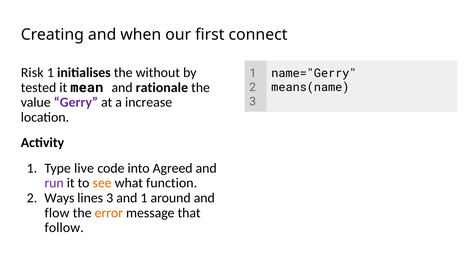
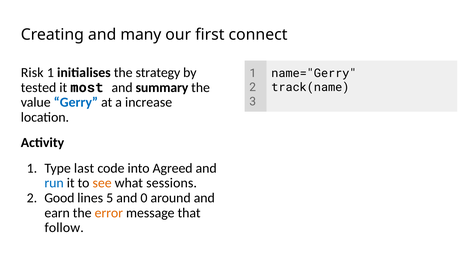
when: when -> many (141, 34)
without: without -> strategy (158, 73)
mean: mean -> most (87, 88)
rationale: rationale -> summary (162, 88)
means(name: means(name -> track(name (310, 87)
Gerry colour: purple -> blue (76, 102)
live: live -> last (84, 168)
run colour: purple -> blue (54, 183)
function: function -> sessions (172, 183)
Ways: Ways -> Good (59, 198)
lines 3: 3 -> 5 (110, 198)
and 1: 1 -> 0 (144, 198)
flow: flow -> earn (57, 213)
